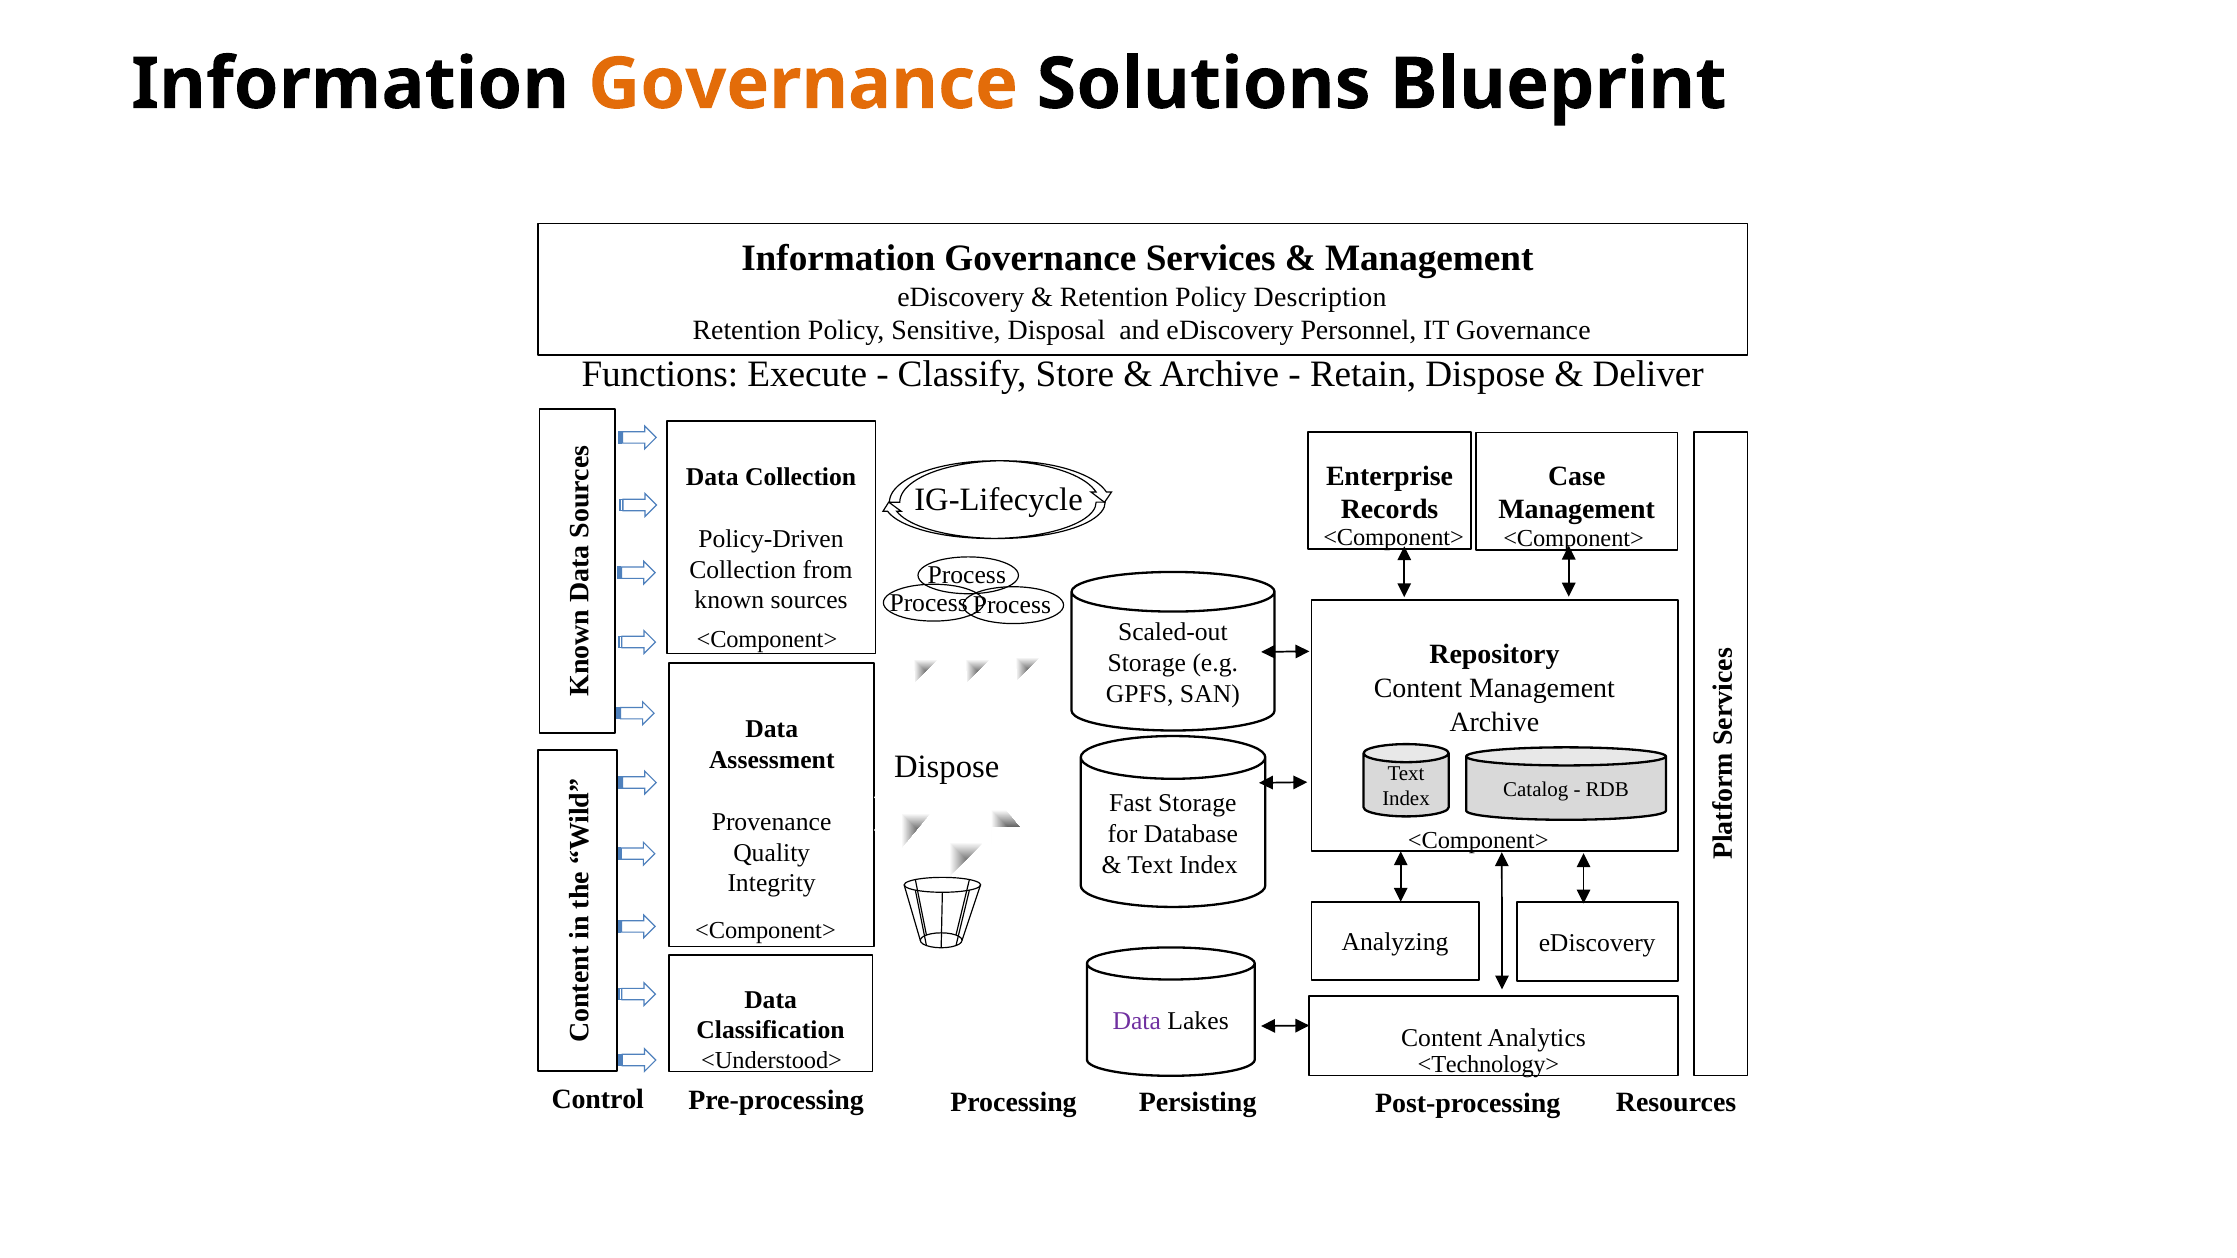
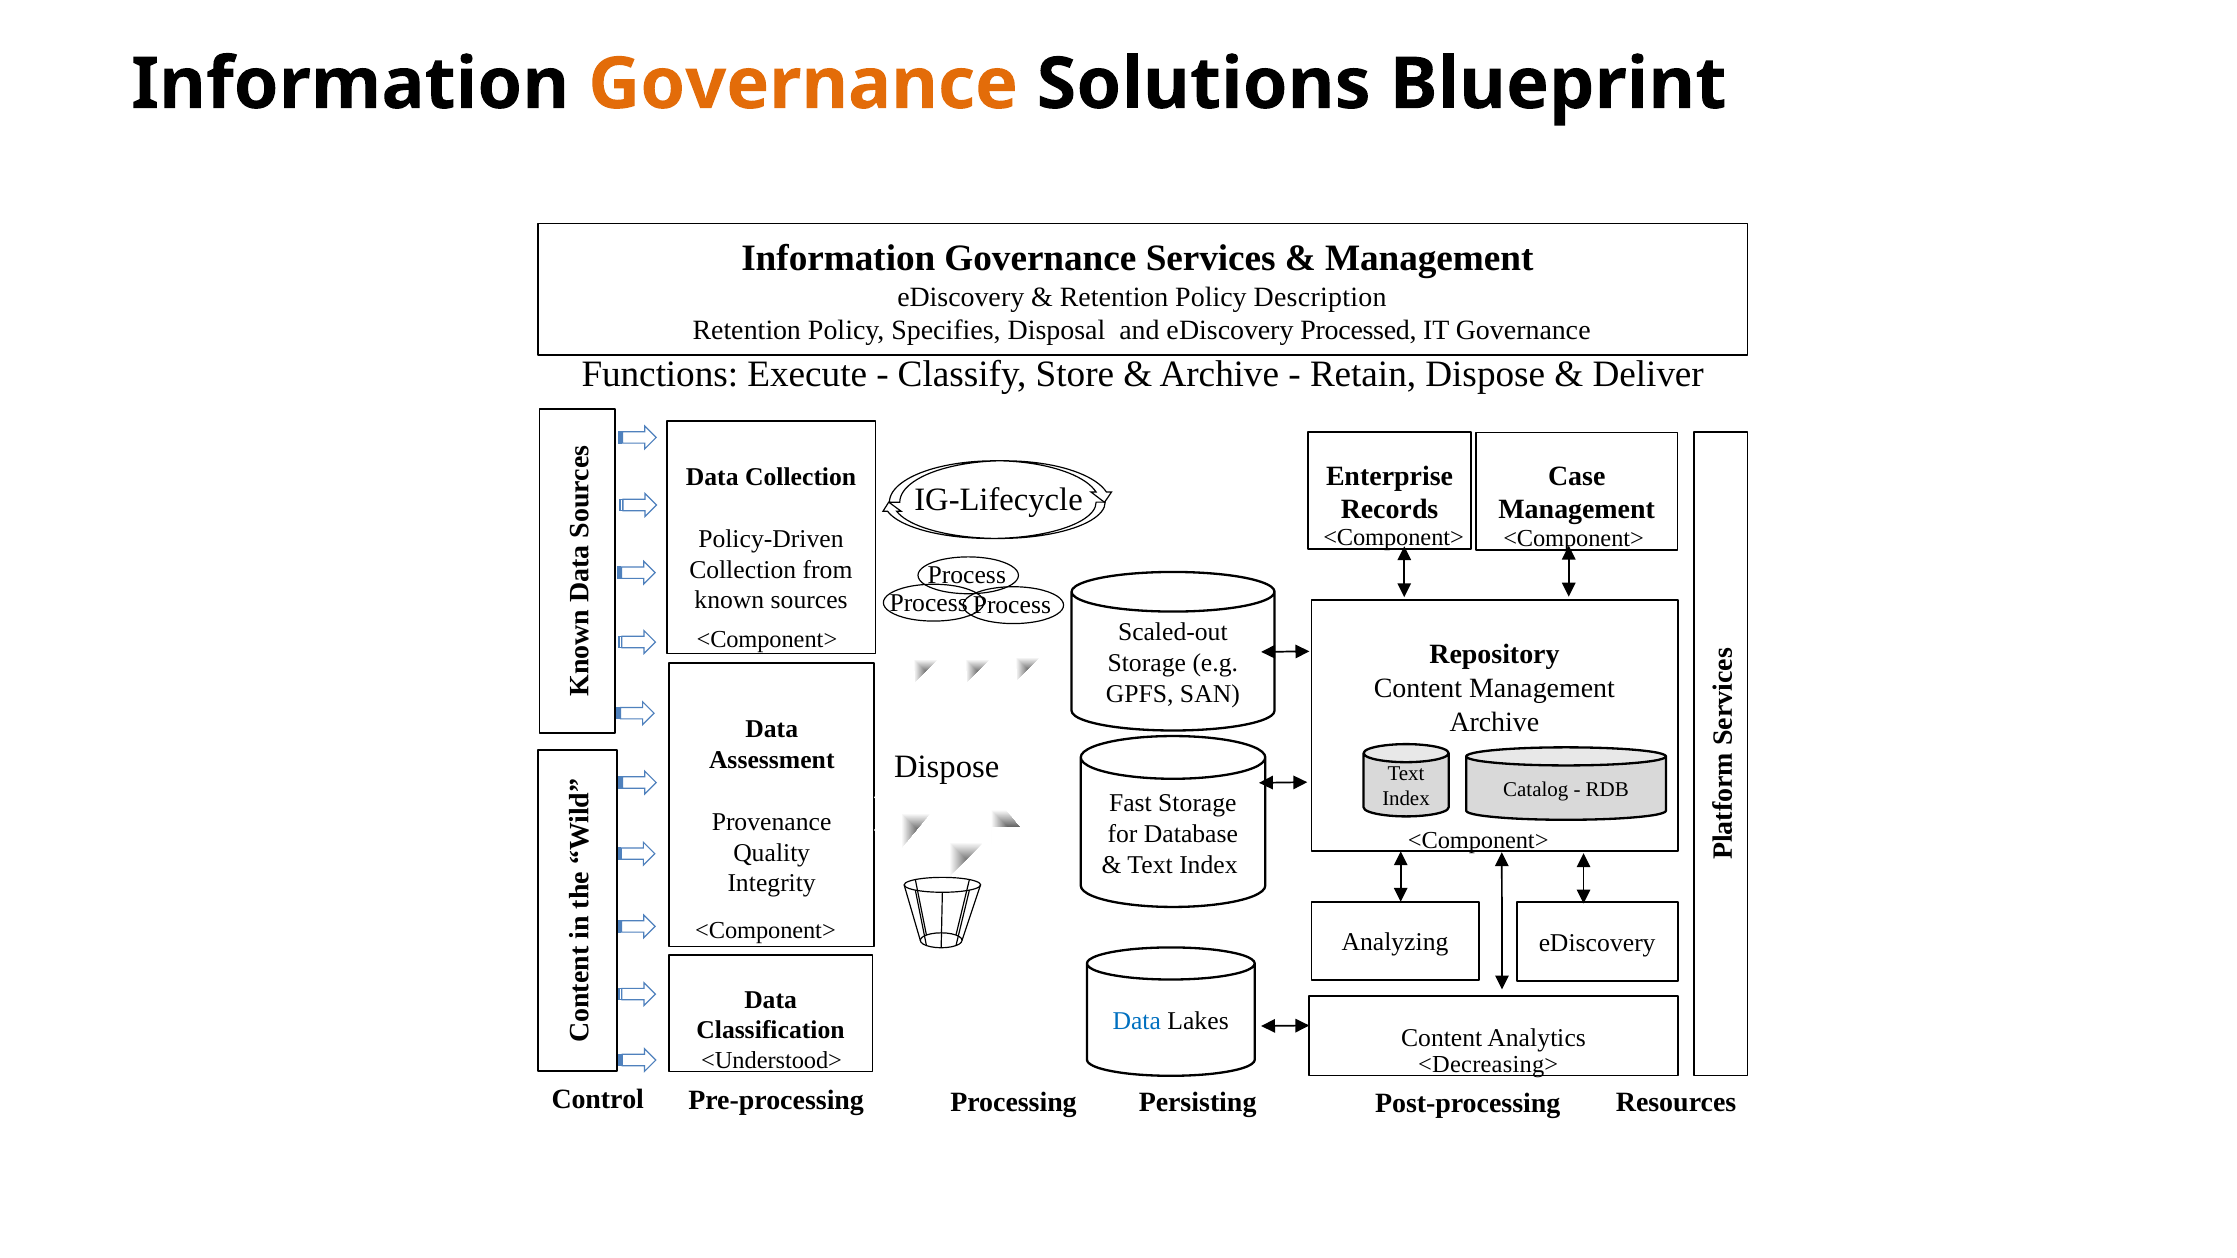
Sensitive: Sensitive -> Specifies (946, 330)
Personnel: Personnel -> Processed (1359, 330)
Data colour: purple -> blue (1137, 1022)
<Technology>: <Technology> -> <Decreasing> (1488, 1065)
